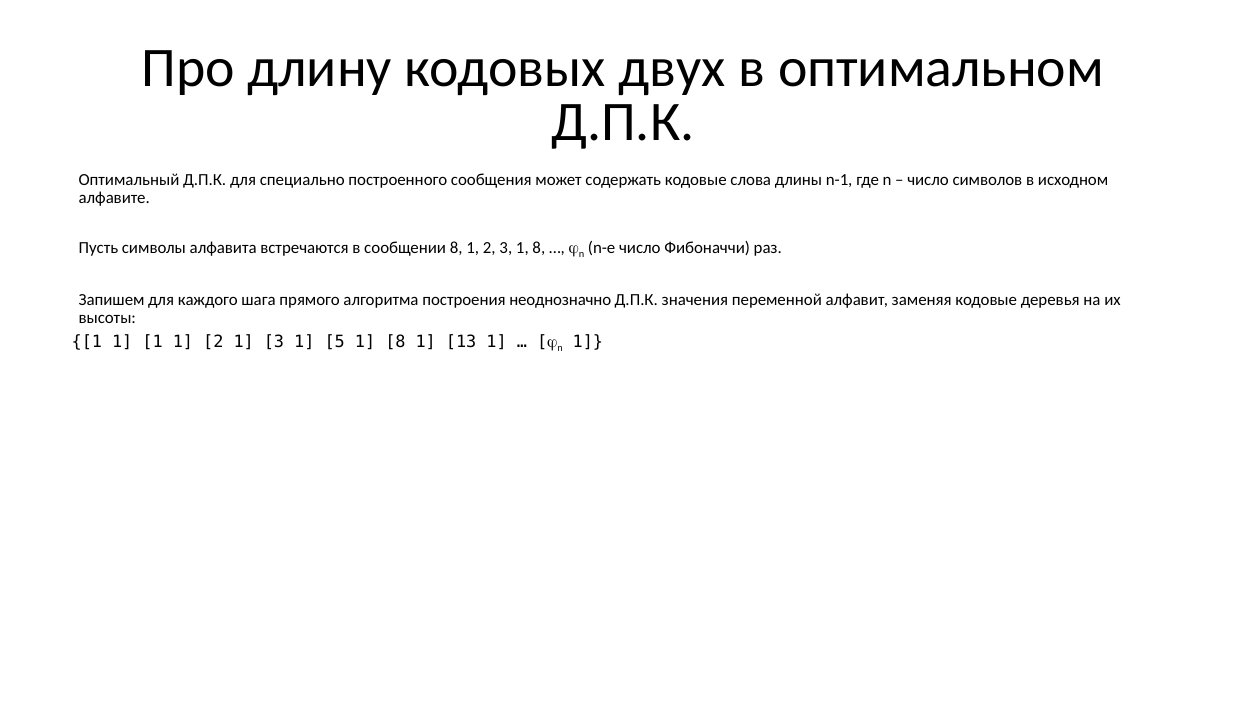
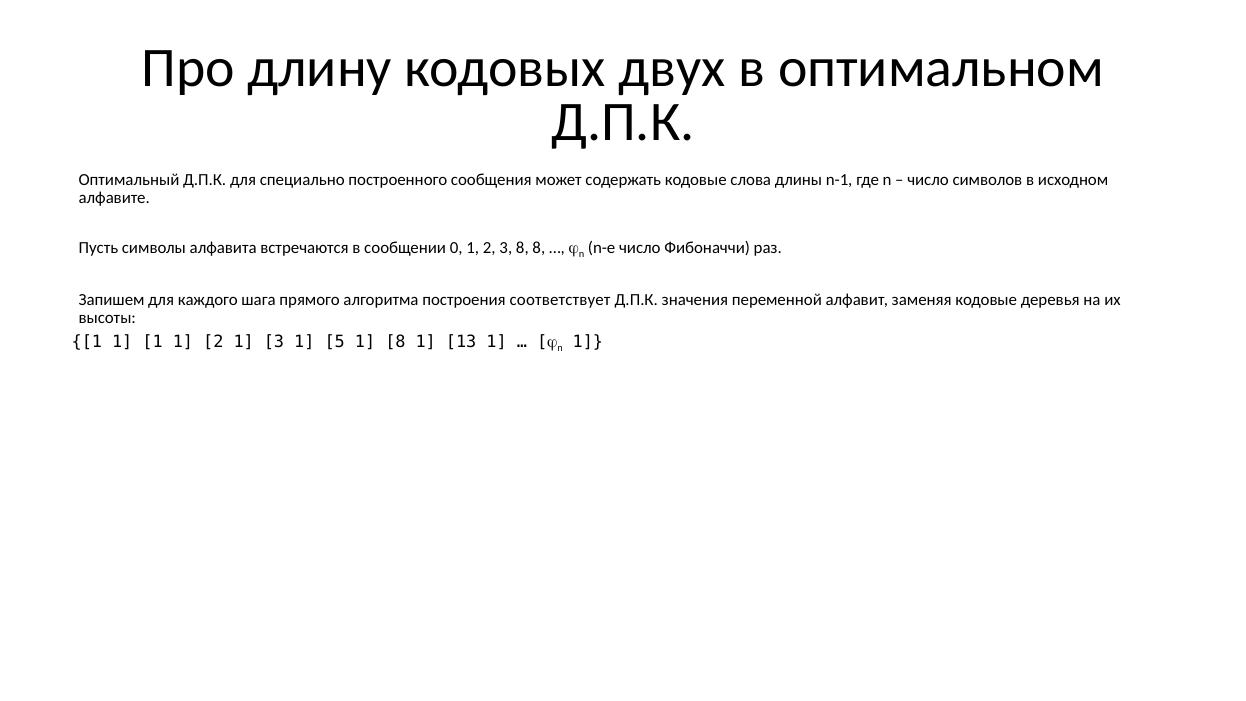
сообщении 8: 8 -> 0 (456, 247)
1 2 3 1: 1 -> 8 (522, 247)
неоднозначно: неоднозначно -> соответствует (560, 300)
